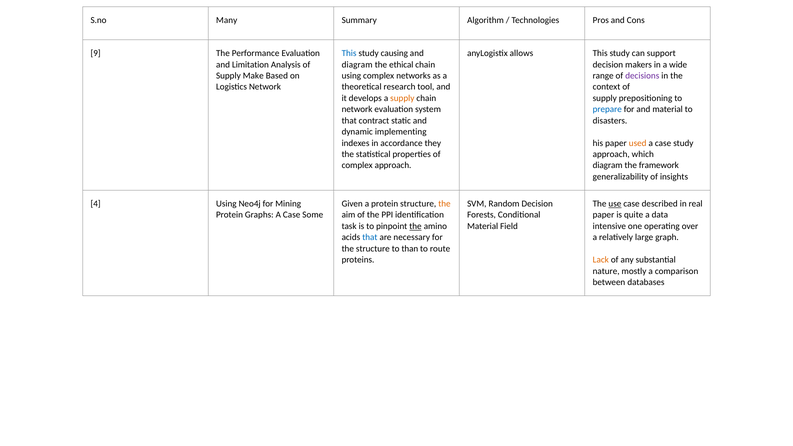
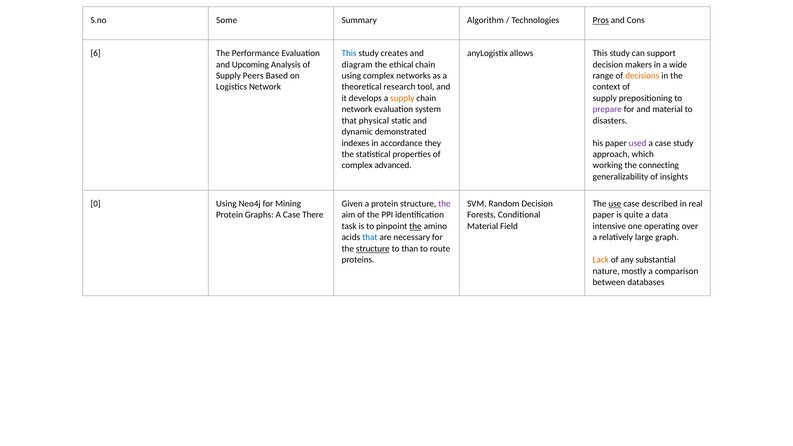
Many: Many -> Some (227, 20)
Pros underline: none -> present (601, 20)
9: 9 -> 6 (96, 53)
causing: causing -> creates (394, 53)
Limitation: Limitation -> Upcoming (250, 65)
Make: Make -> Peers (253, 76)
decisions colour: purple -> orange (642, 76)
prepare colour: blue -> purple (607, 109)
contract: contract -> physical (374, 121)
implementing: implementing -> demonstrated (401, 132)
used colour: orange -> purple (638, 143)
complex approach: approach -> advanced (393, 166)
diagram: diagram -> working (608, 166)
framework: framework -> connecting (659, 166)
4: 4 -> 0 (96, 204)
the colour: orange -> purple (444, 204)
Some: Some -> There (313, 215)
structure underline: none -> present (373, 249)
